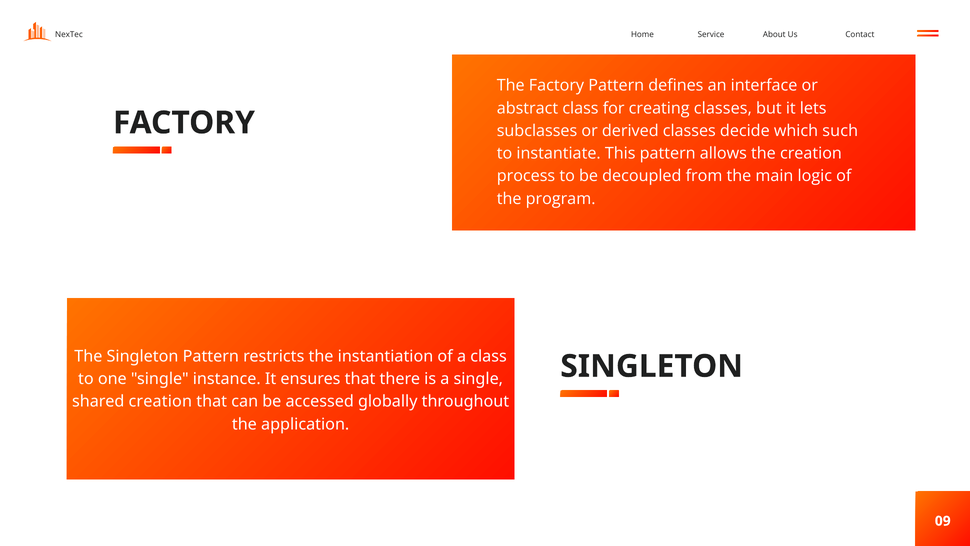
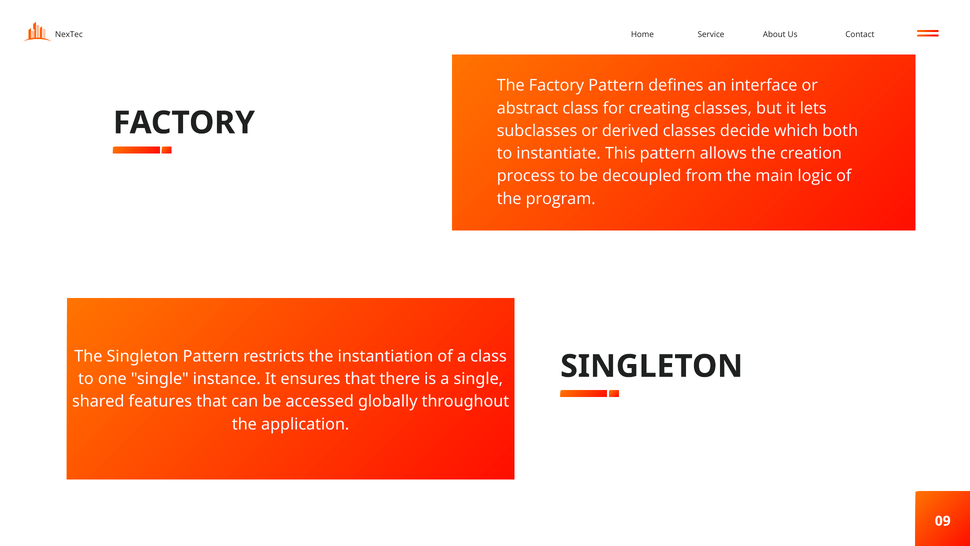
such: such -> both (840, 131)
shared creation: creation -> features (160, 401)
